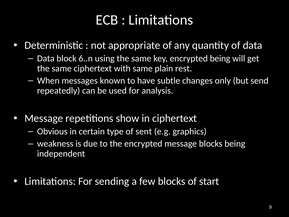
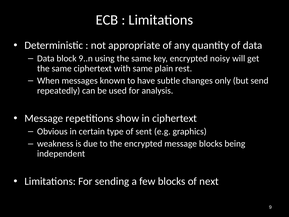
6..n: 6..n -> 9..n (86, 58)
encrypted being: being -> noisy (220, 58)
start: start -> next (209, 181)
